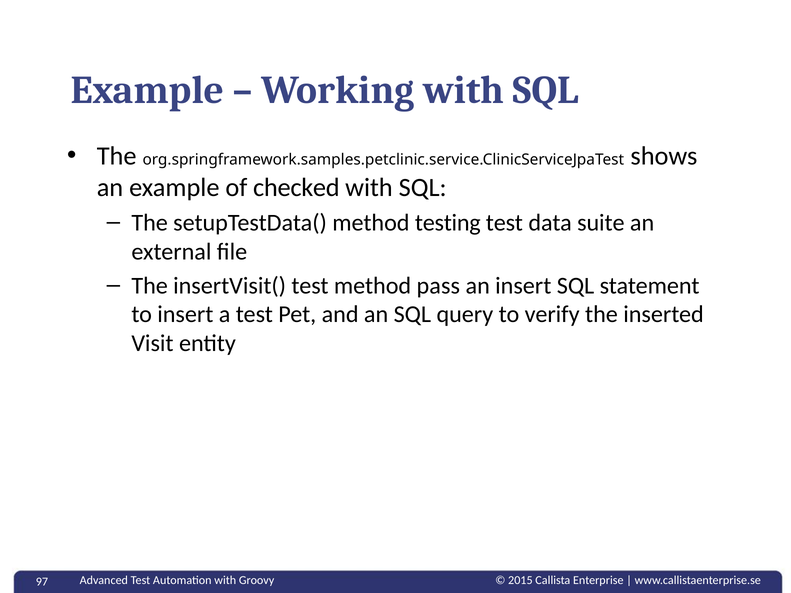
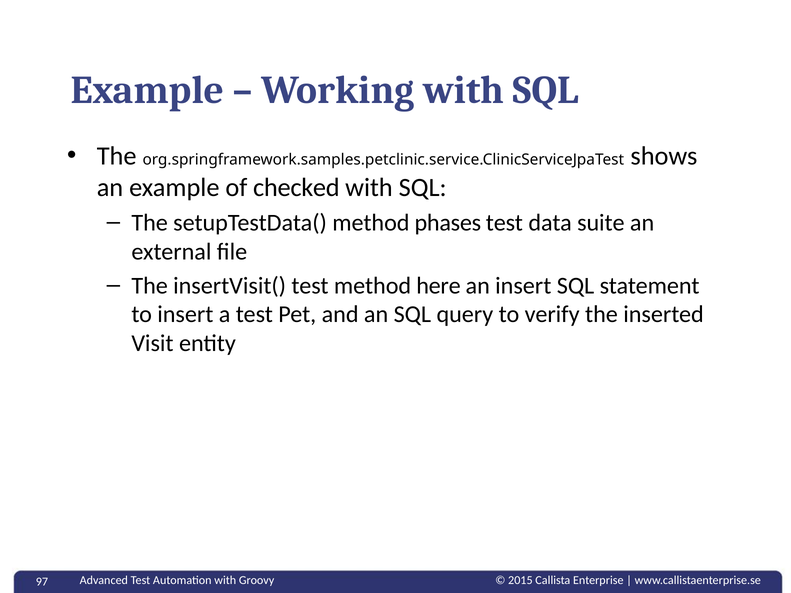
testing: testing -> phases (448, 223)
pass: pass -> here (438, 286)
